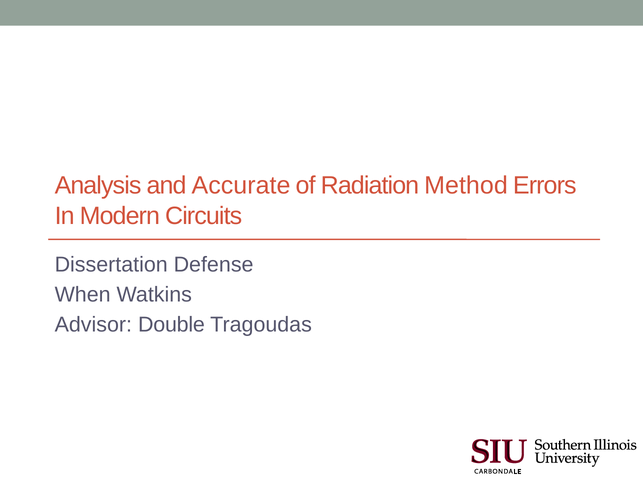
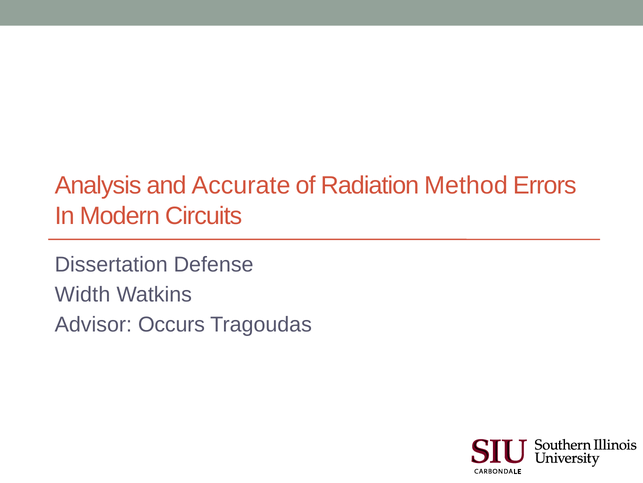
When: When -> Width (83, 294)
Double: Double -> Occurs (171, 324)
